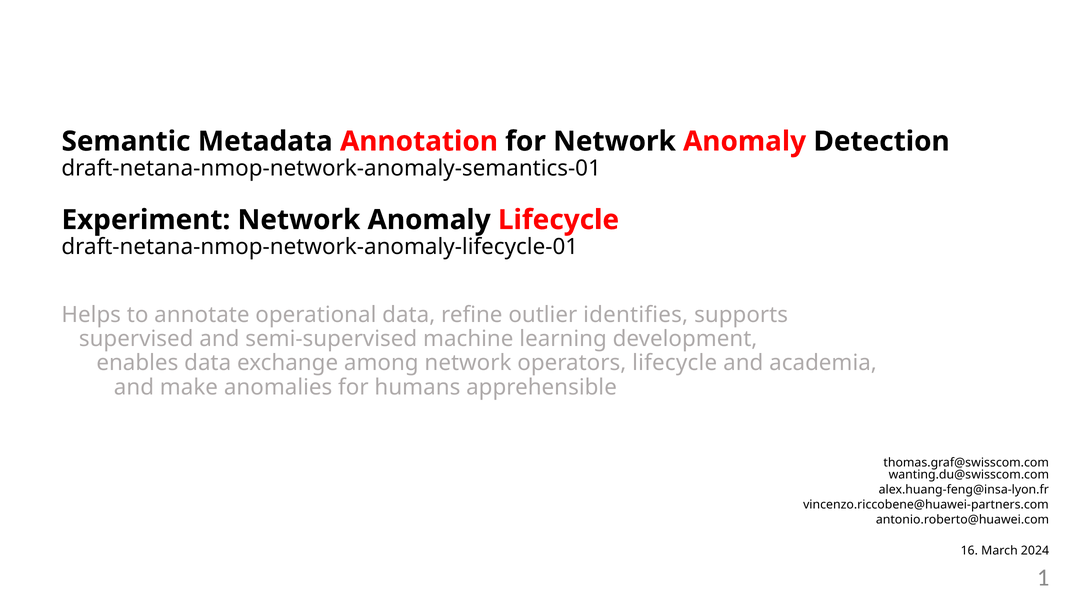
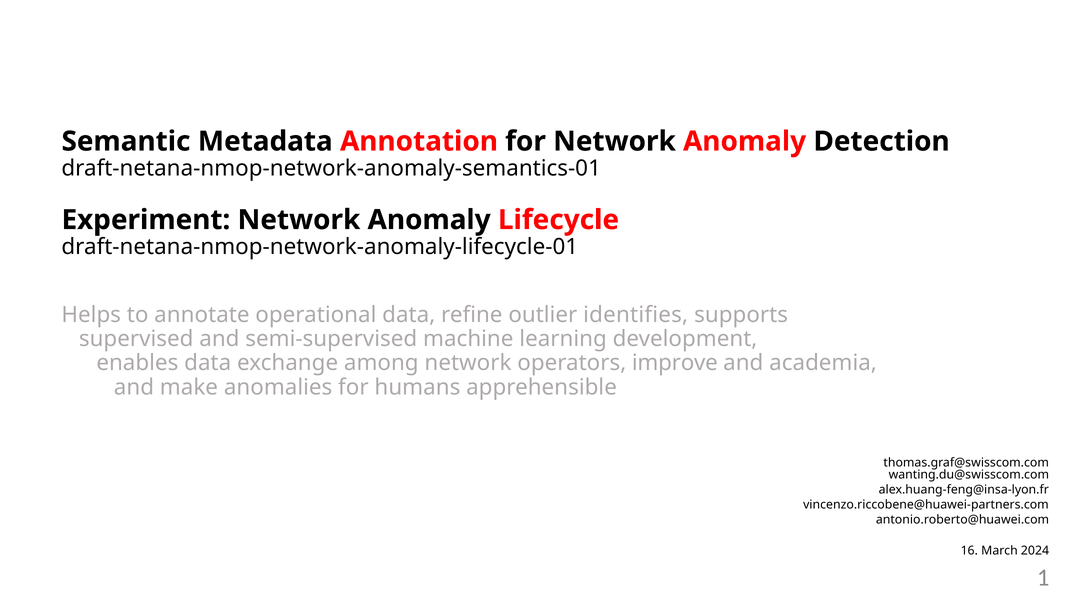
operators lifecycle: lifecycle -> improve (675, 363)
